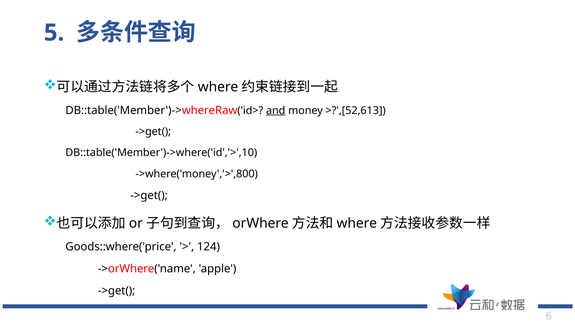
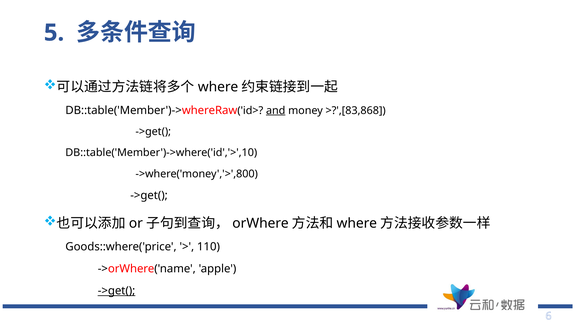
>?',[52,613: >?',[52,613 -> >?',[83,868 (356, 111)
124: 124 -> 110 (209, 247)
->get( underline: none -> present (117, 291)
